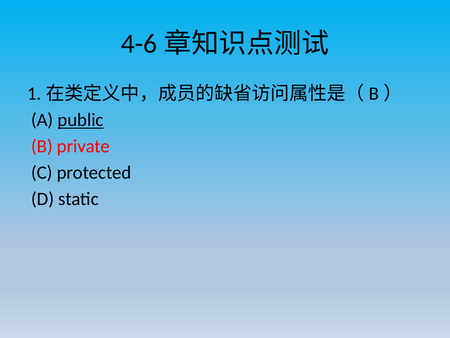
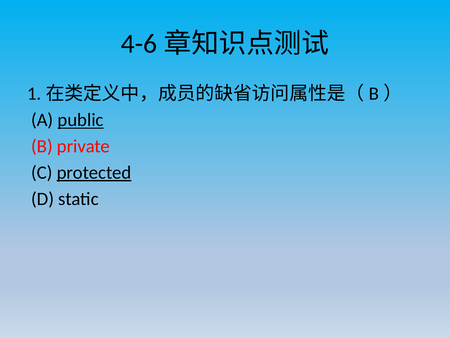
protected underline: none -> present (94, 172)
